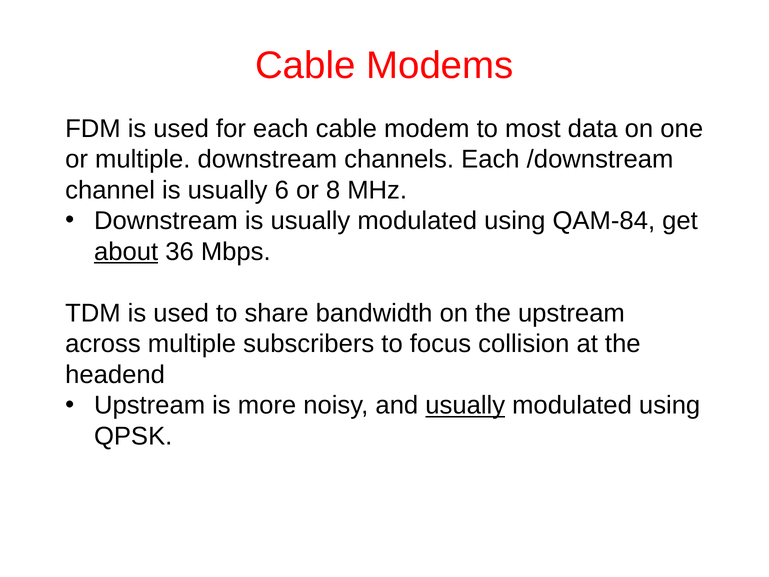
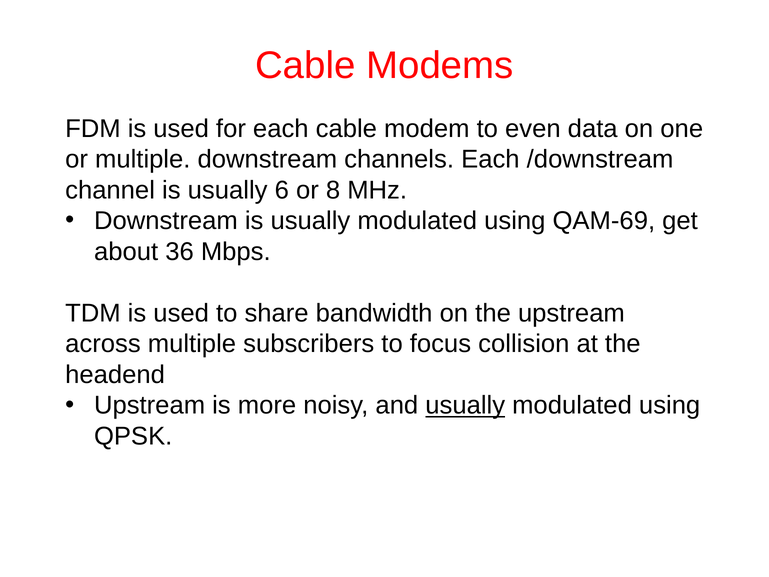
most: most -> even (533, 129)
QAM-84: QAM-84 -> QAM-69 (604, 221)
about underline: present -> none (126, 252)
